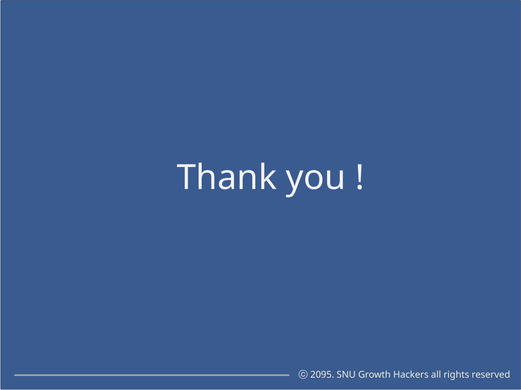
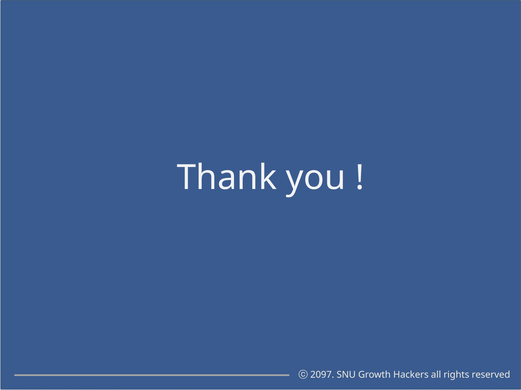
2095: 2095 -> 2097 (322, 375)
